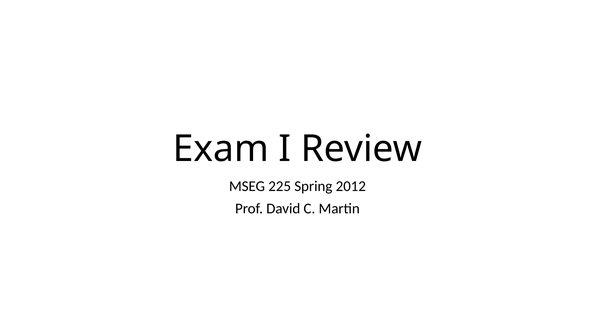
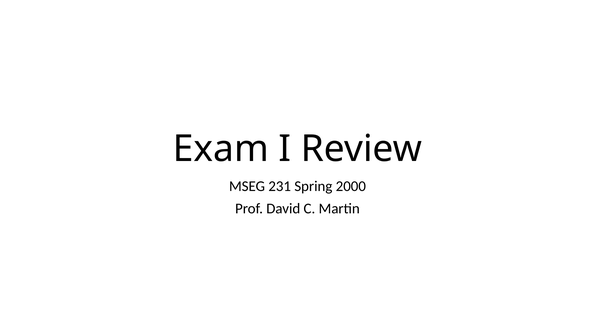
225: 225 -> 231 (280, 186)
2012: 2012 -> 2000 (351, 186)
